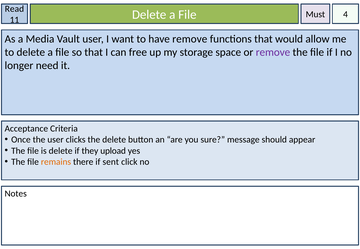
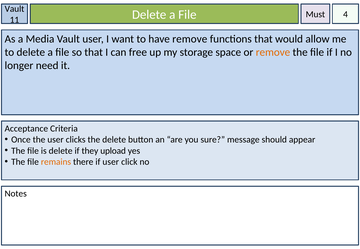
Read: Read -> Vault (15, 9)
remove colour: purple -> orange (273, 52)
if sent: sent -> user (111, 162)
